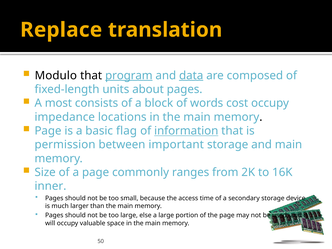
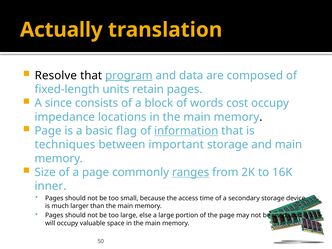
Replace: Replace -> Actually (61, 30)
Modulo: Modulo -> Resolve (56, 75)
data underline: present -> none (191, 75)
about: about -> retain (148, 89)
most: most -> since (58, 103)
permission: permission -> techniques (65, 145)
ranges underline: none -> present (191, 172)
